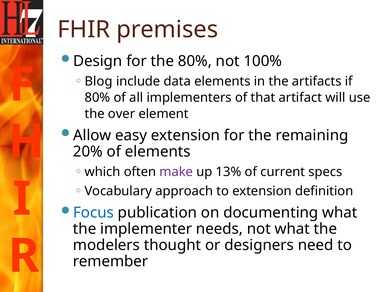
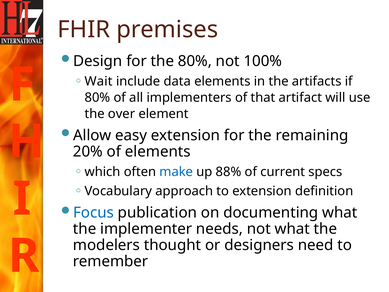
Blog: Blog -> Wait (99, 81)
make colour: purple -> blue (176, 172)
13%: 13% -> 88% (229, 172)
